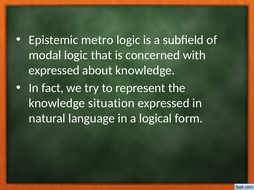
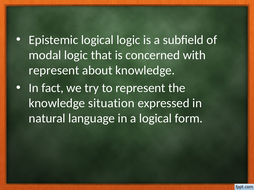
Epistemic metro: metro -> logical (97, 40)
expressed: expressed -> represent (54, 70)
